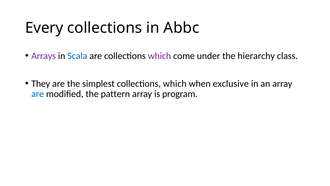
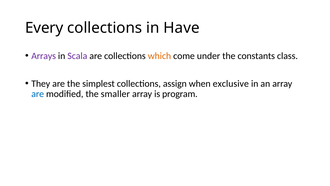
Abbc: Abbc -> Have (181, 28)
Scala colour: blue -> purple (77, 56)
which colour: purple -> orange (159, 56)
hierarchy: hierarchy -> constants (256, 56)
which: which -> assign (175, 83)
pattern: pattern -> smaller (115, 94)
